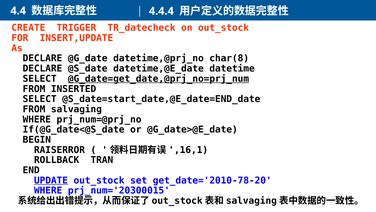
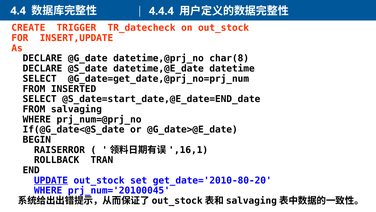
@G_date=get_date,@prj_no=prj_num underline: present -> none (158, 79)
get_date='2010-78-20: get_date='2010-78-20 -> get_date='2010-80-20 (212, 180)
prj_num='20300015: prj_num='20300015 -> prj_num='20100045 (119, 190)
